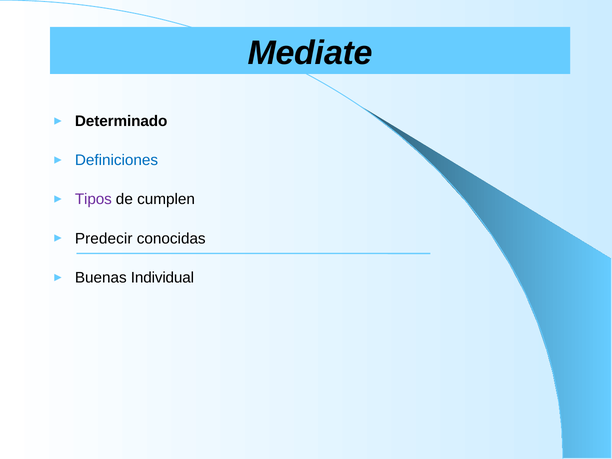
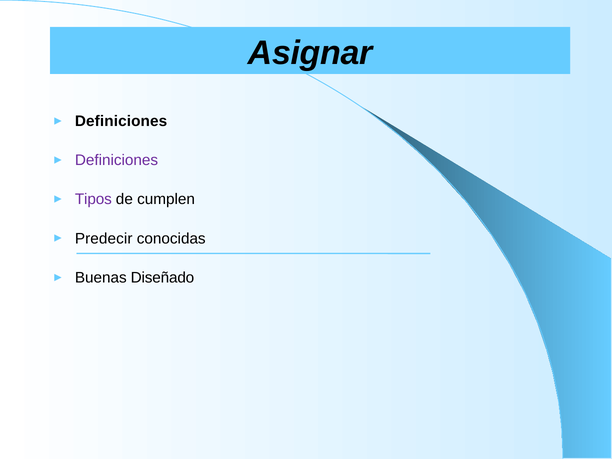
Mediate: Mediate -> Asignar (310, 53)
Determinado: Determinado -> Definiciones (121, 121)
Definiciones colour: blue -> purple (117, 160)
Individual: Individual -> Diseñado (162, 278)
